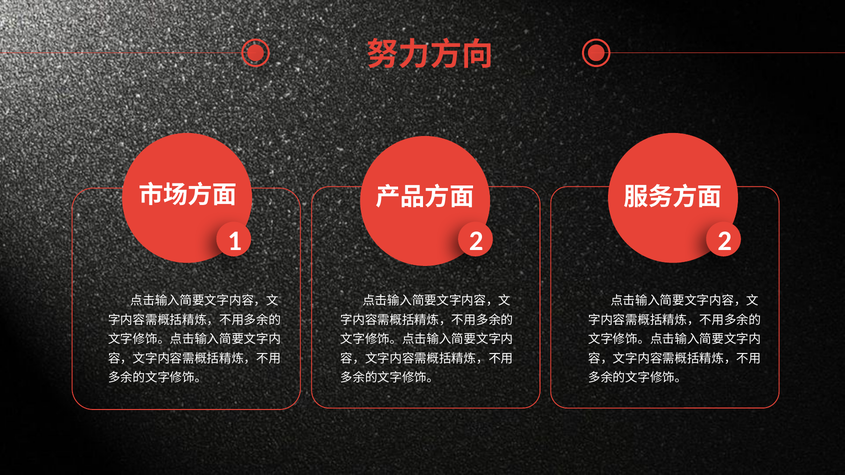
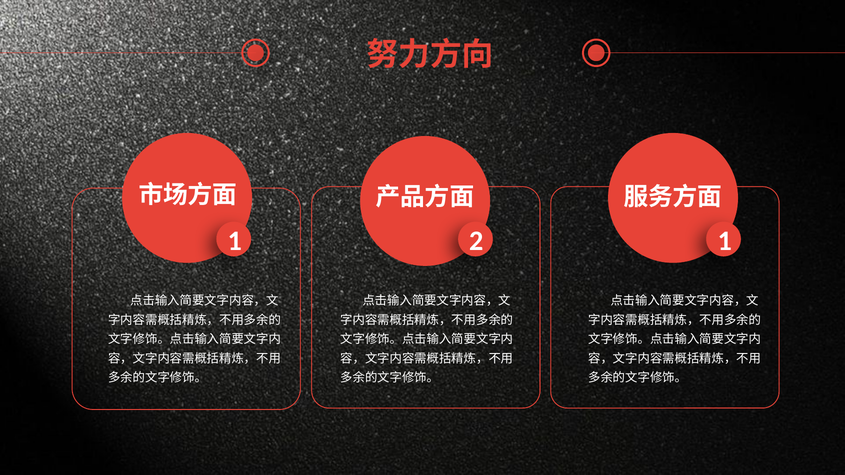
2 2: 2 -> 1 (725, 241)
